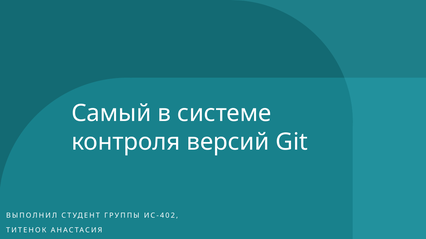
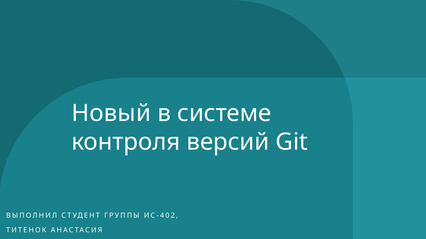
Самый: Самый -> Новый (111, 113)
